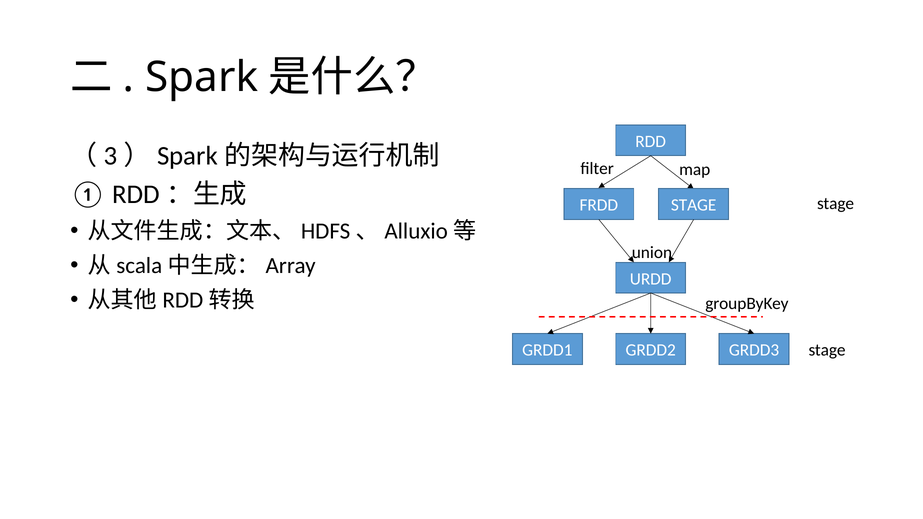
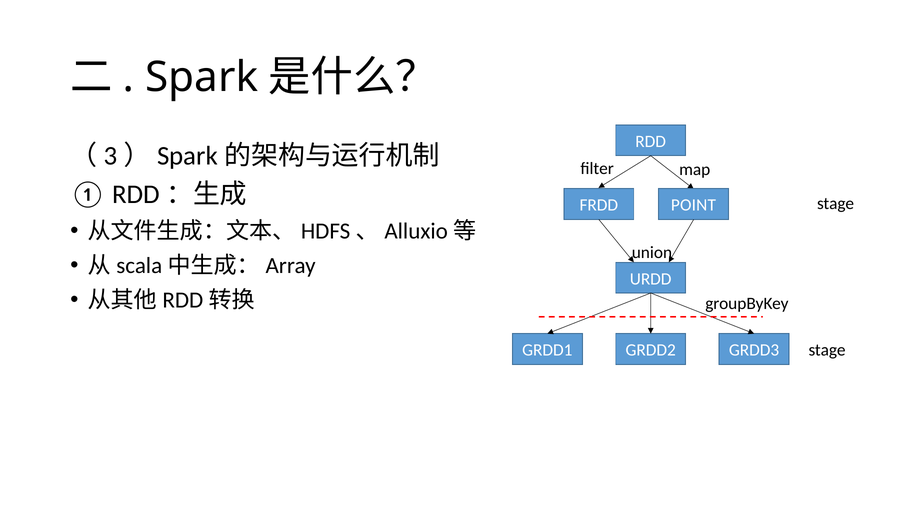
FRDD STAGE: STAGE -> POINT (694, 205)
